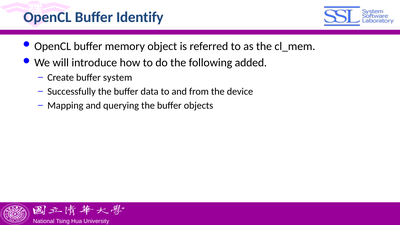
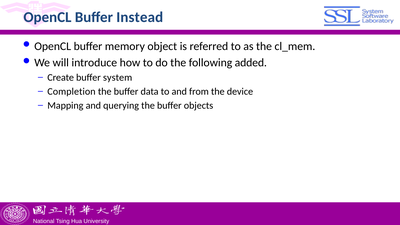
Identify: Identify -> Instead (140, 17)
Successfully: Successfully -> Completion (71, 91)
